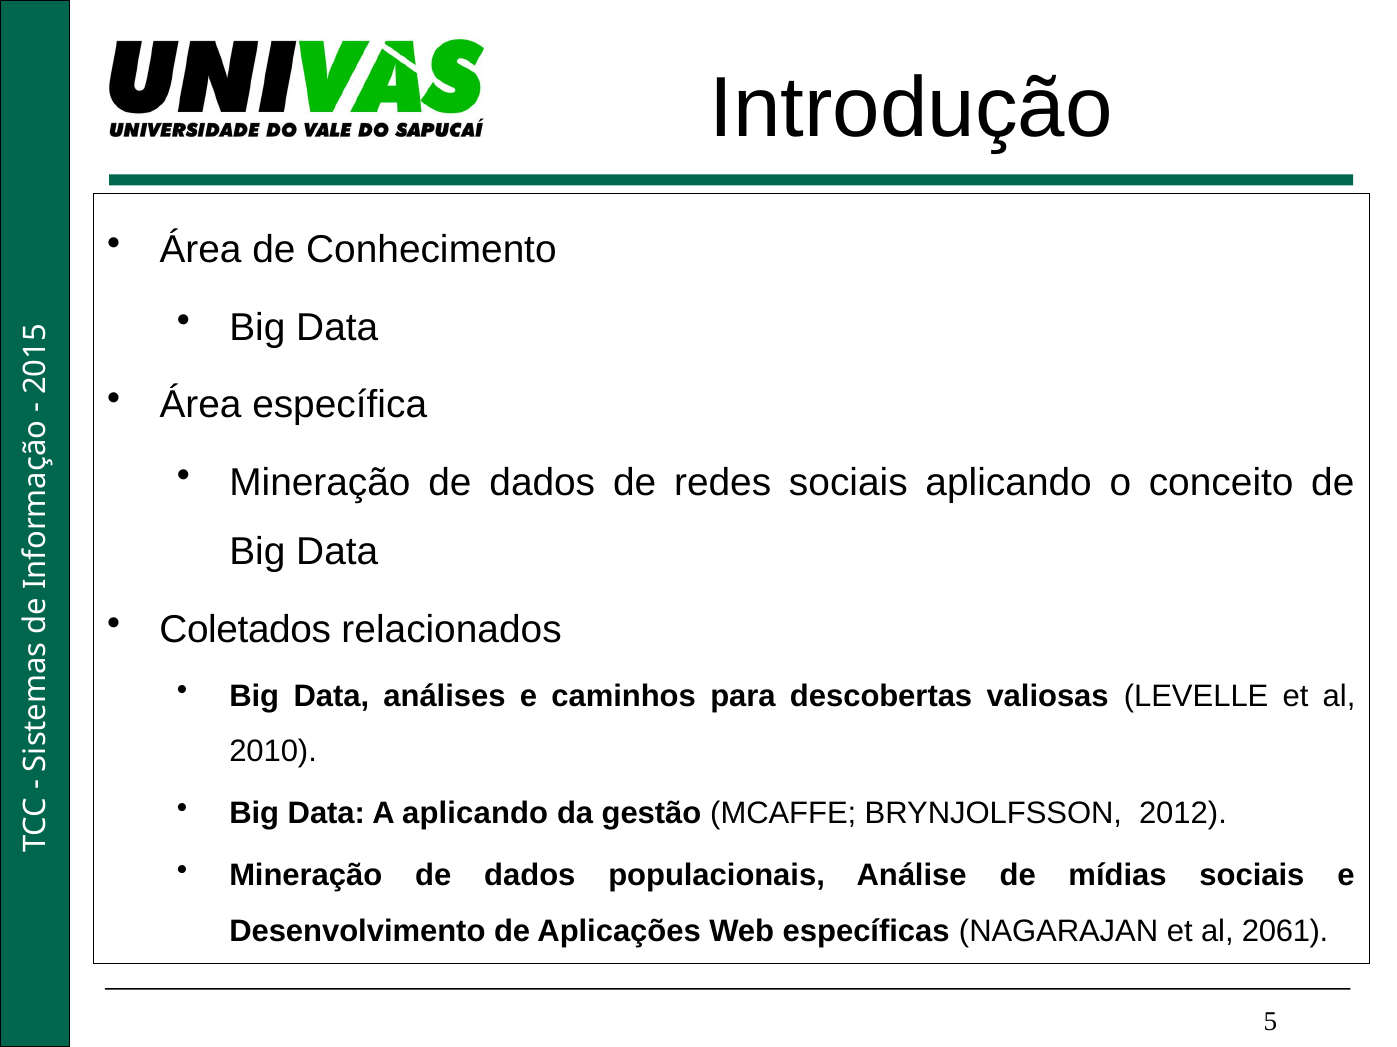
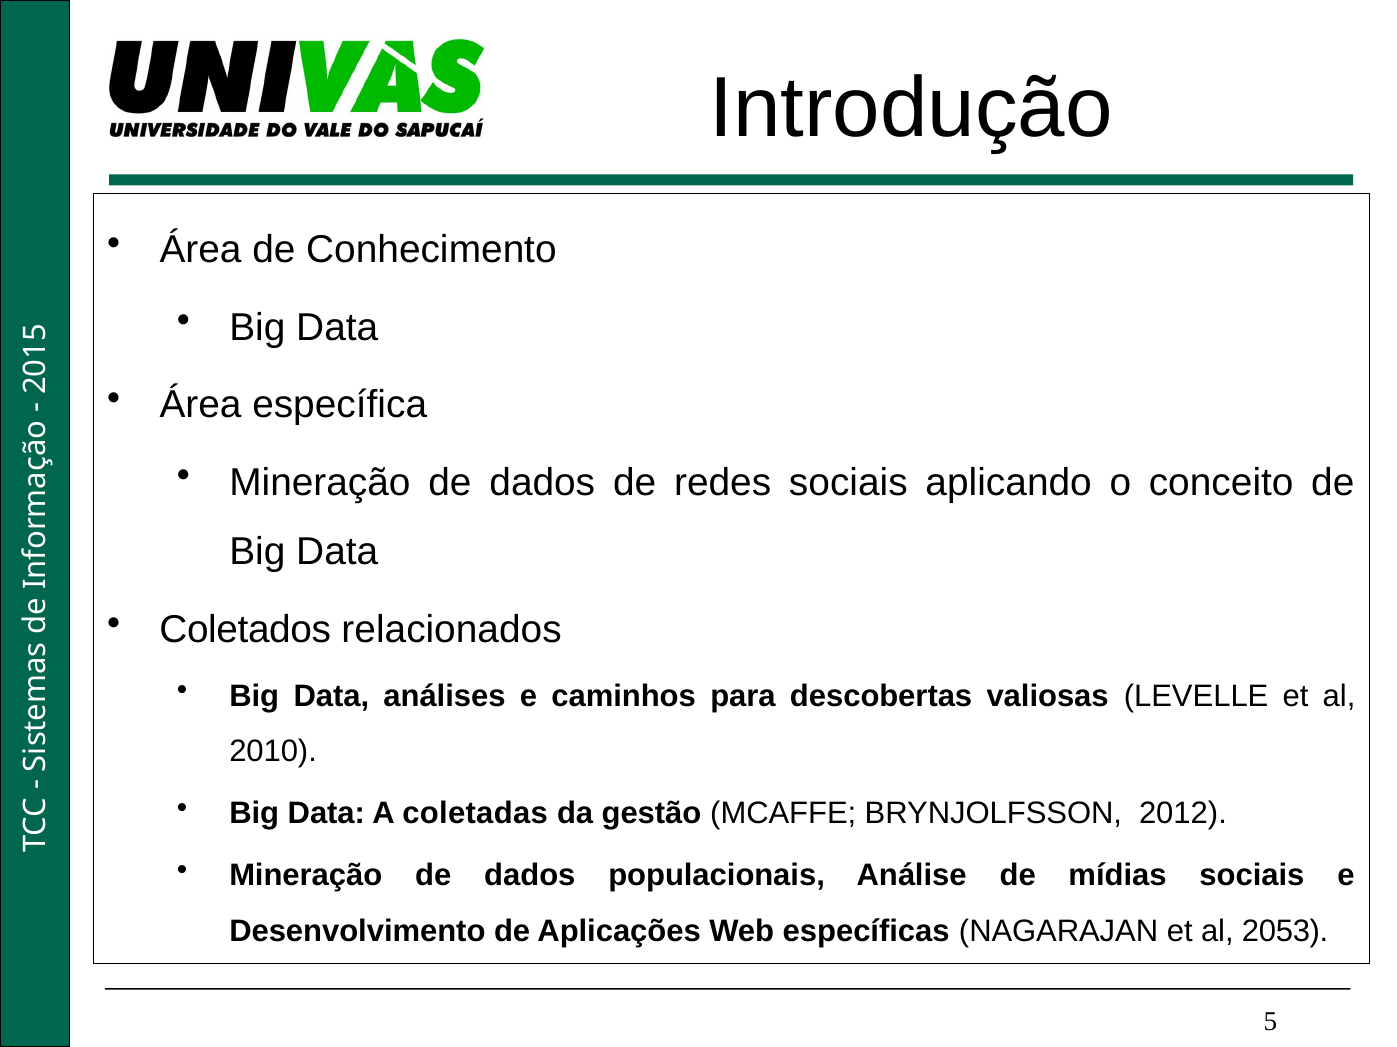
A aplicando: aplicando -> coletadas (475, 814)
2061: 2061 -> 2053 (1285, 932)
